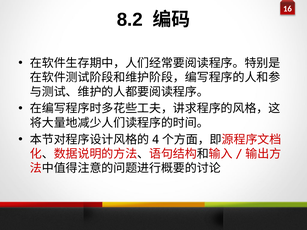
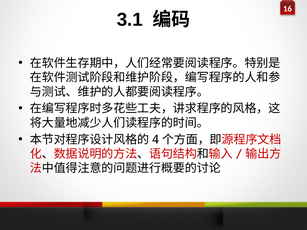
8.2: 8.2 -> 3.1 (130, 20)
